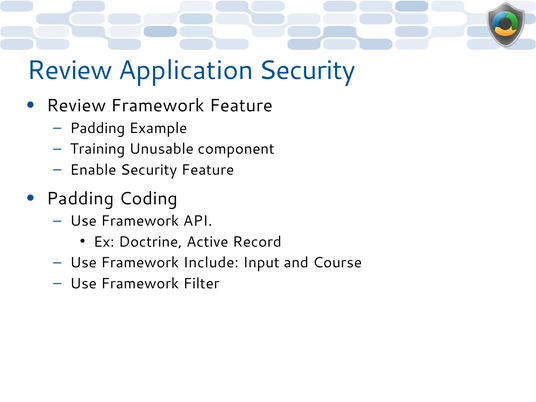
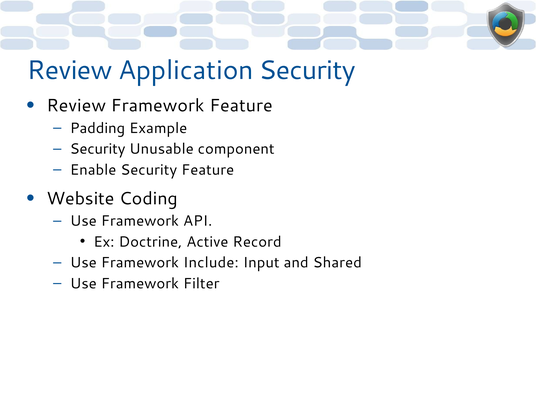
Training: Training -> Security (98, 149)
Padding: Padding -> Website (80, 199)
Course: Course -> Shared (337, 263)
